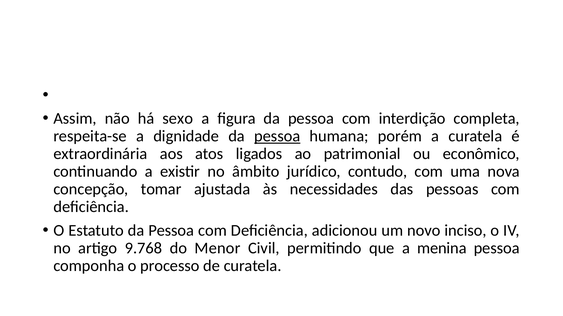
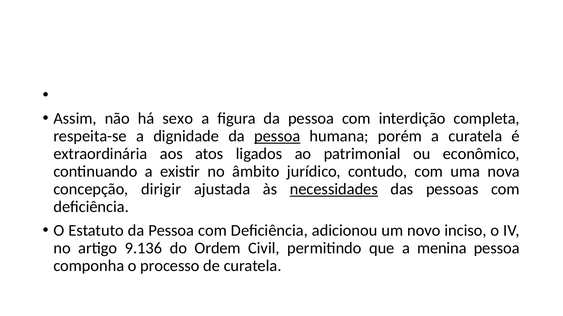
tomar: tomar -> dirigir (161, 190)
necessidades underline: none -> present (334, 190)
9.768: 9.768 -> 9.136 (144, 249)
Menor: Menor -> Ordem (218, 249)
